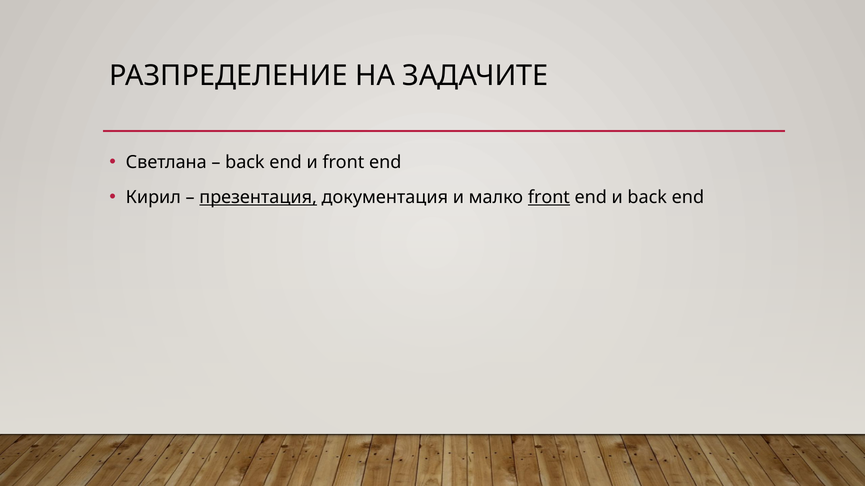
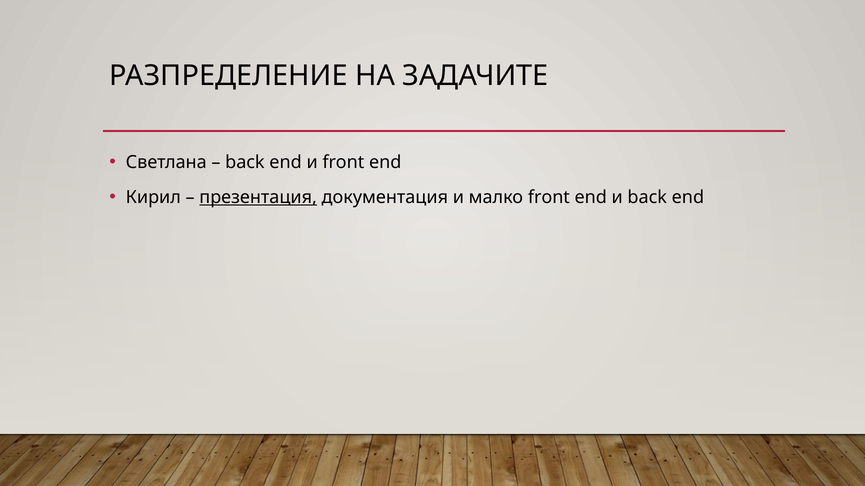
front underline: present -> none (549, 198)
